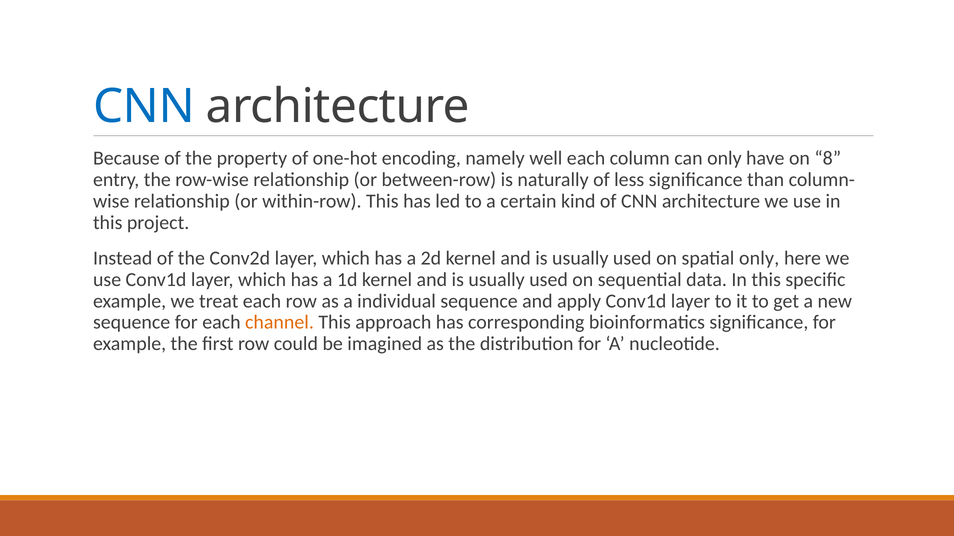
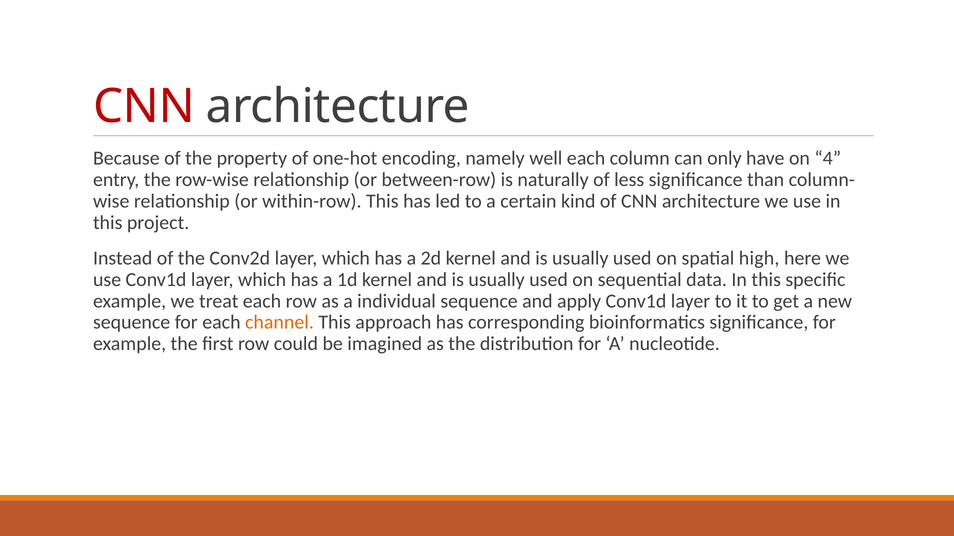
CNN colour: blue -> red (144, 107)
8: 8 -> 4 (828, 159)
spatial only: only -> high (759, 258)
